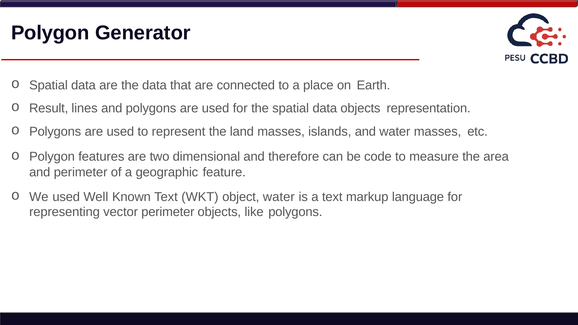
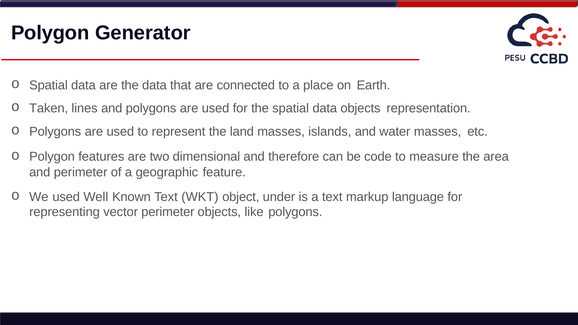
Result: Result -> Taken (49, 108)
object water: water -> under (279, 197)
